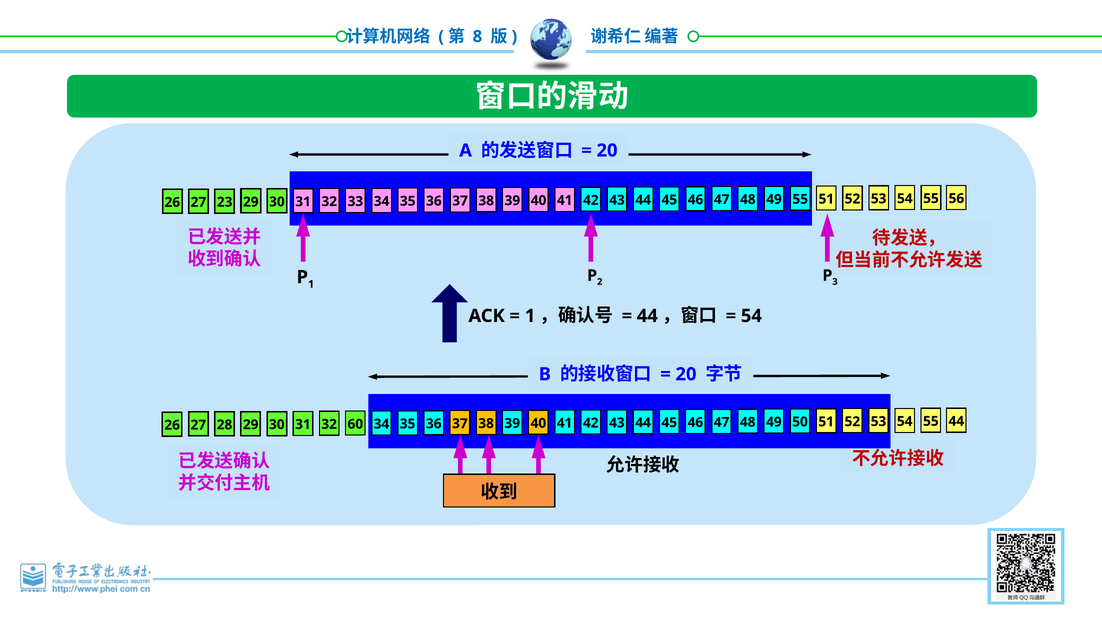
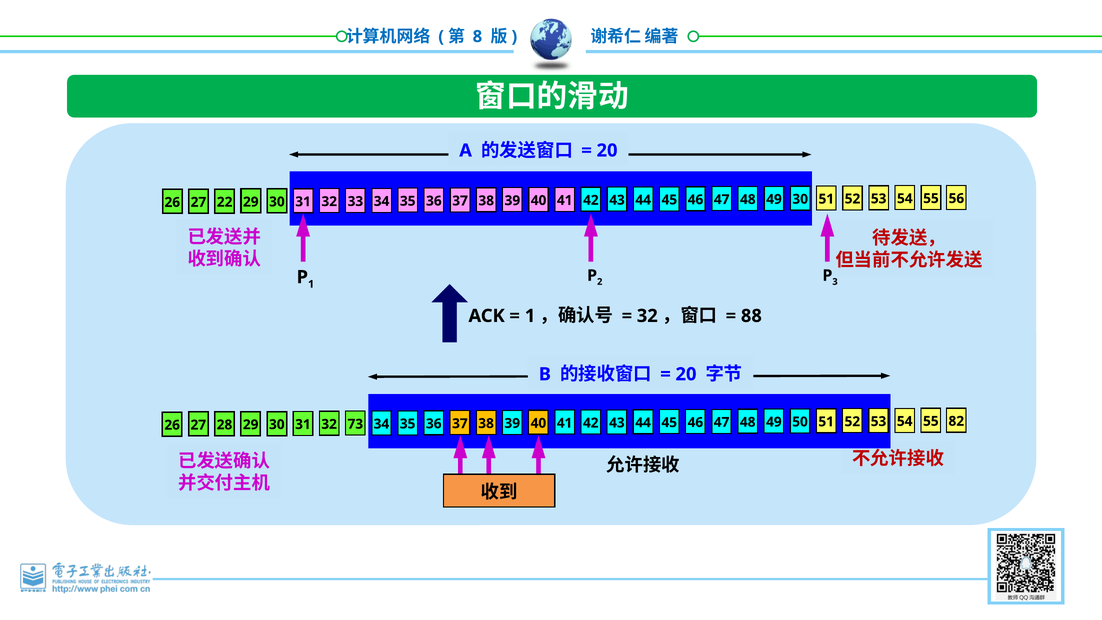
23: 23 -> 22 (225, 202)
49 55: 55 -> 30 (800, 199)
44: 44 -> 32 (647, 316)
54: 54 -> 88 (751, 316)
60: 60 -> 73 (355, 424)
55 44: 44 -> 82 (956, 421)
